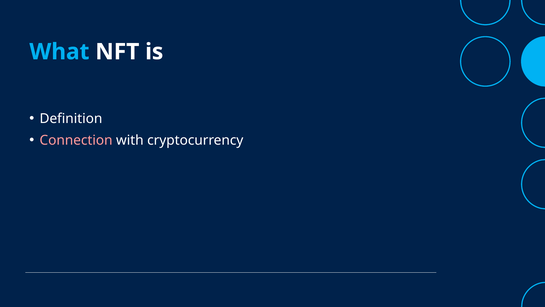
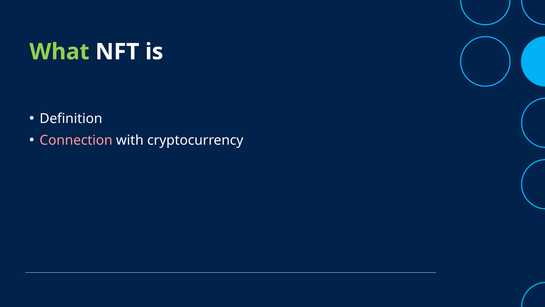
What colour: light blue -> light green (59, 52)
